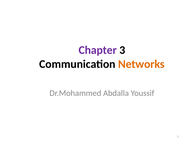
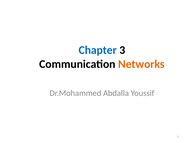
Chapter colour: purple -> blue (98, 50)
